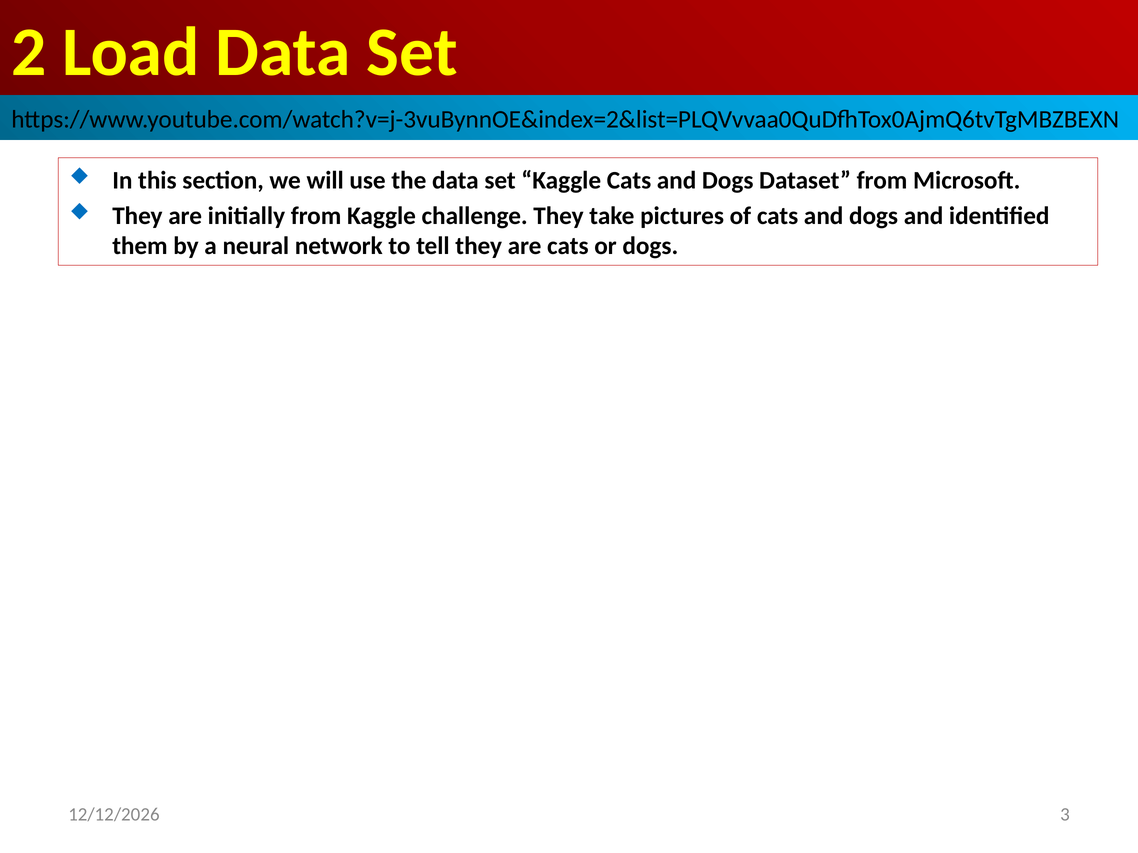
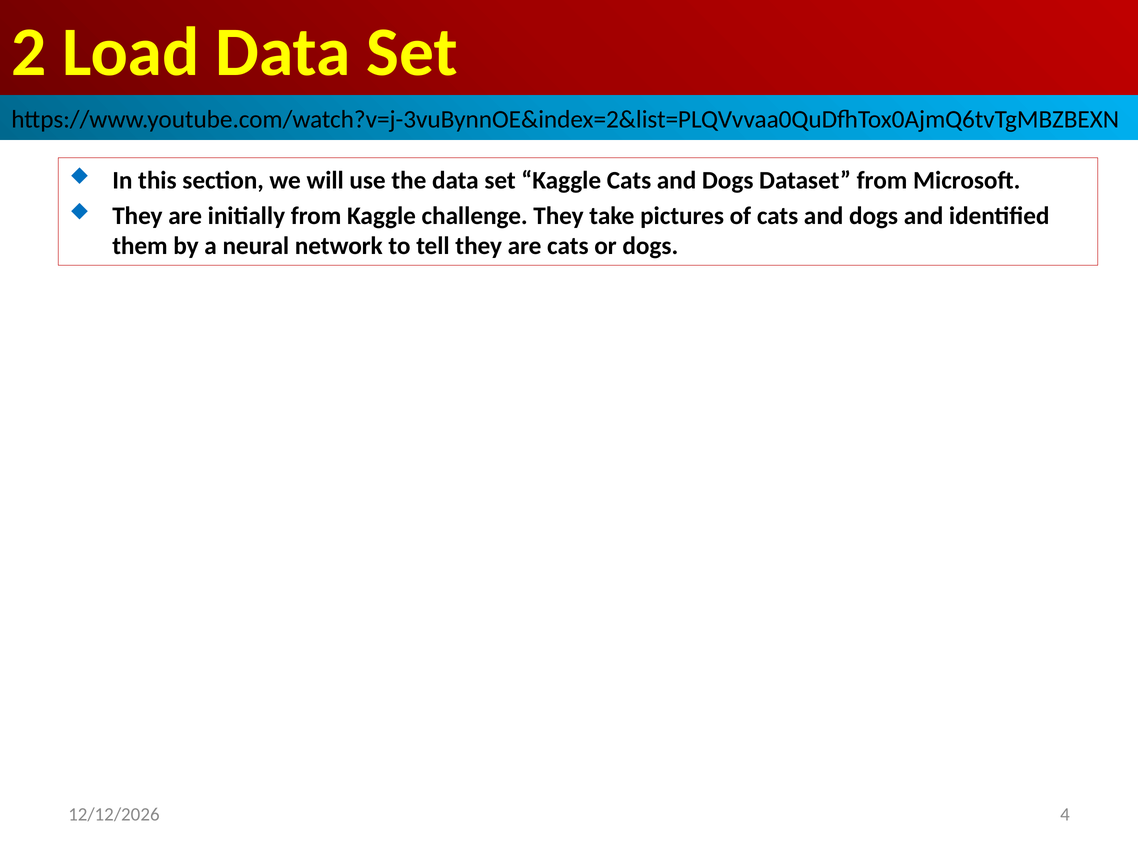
3: 3 -> 4 (1065, 815)
